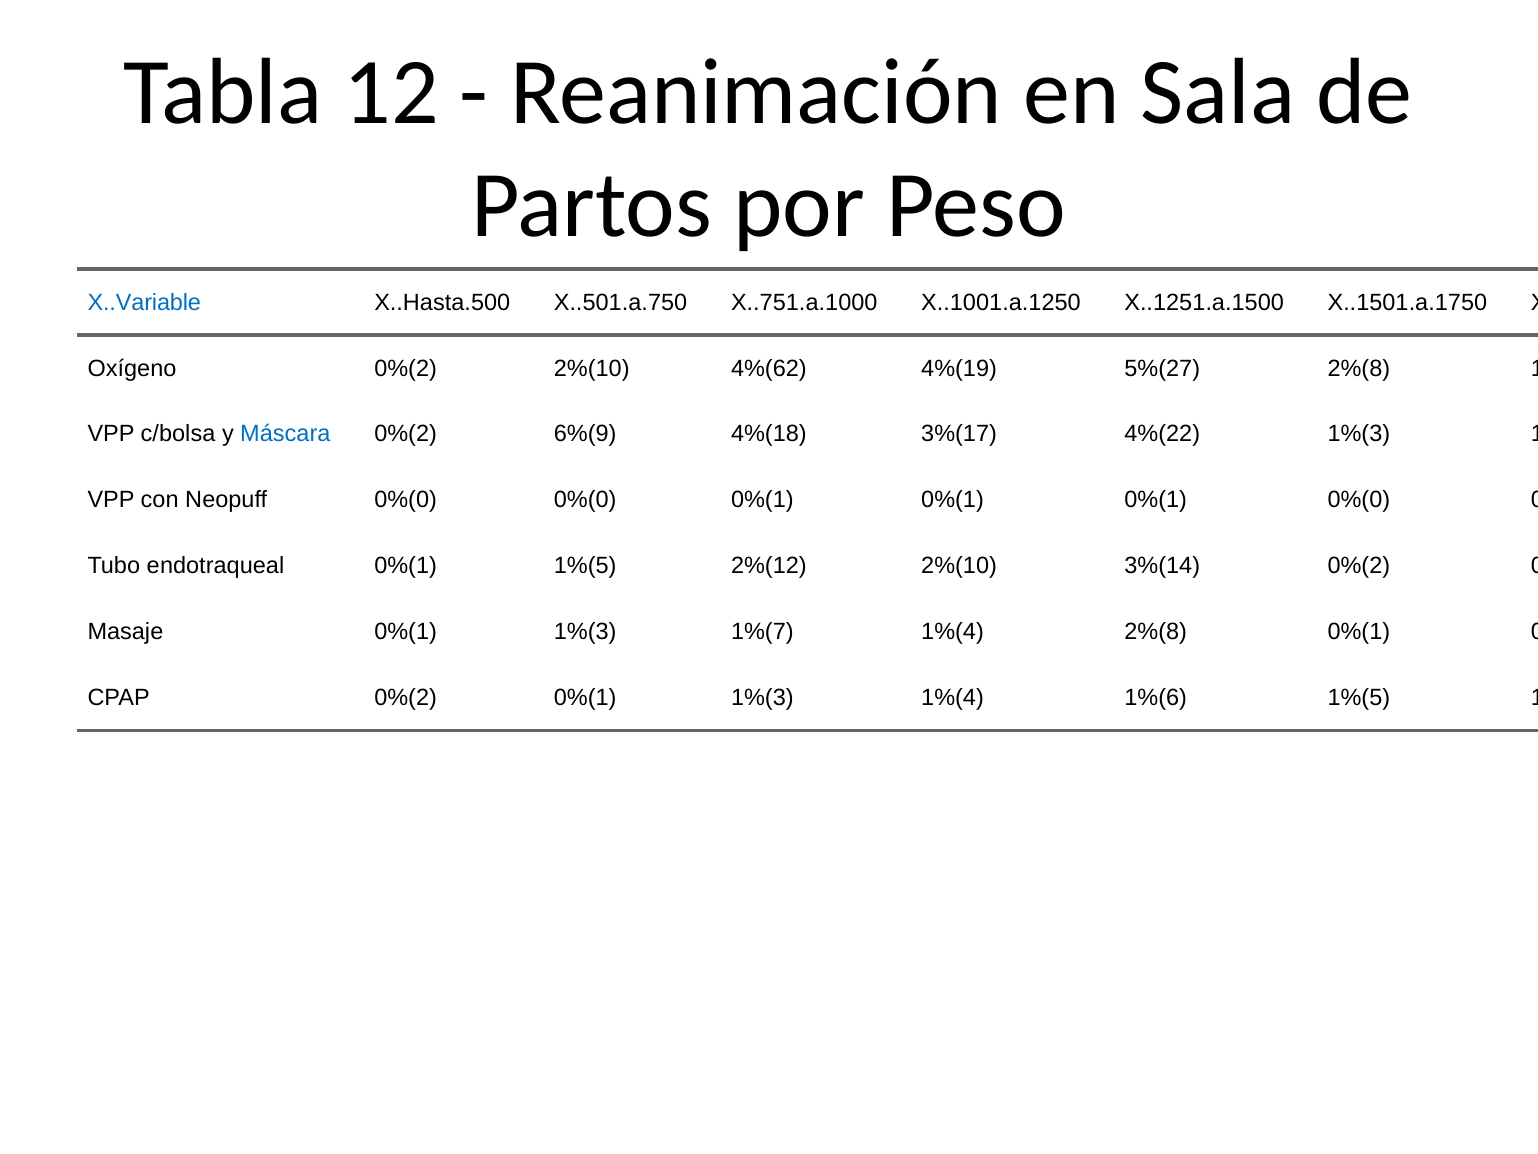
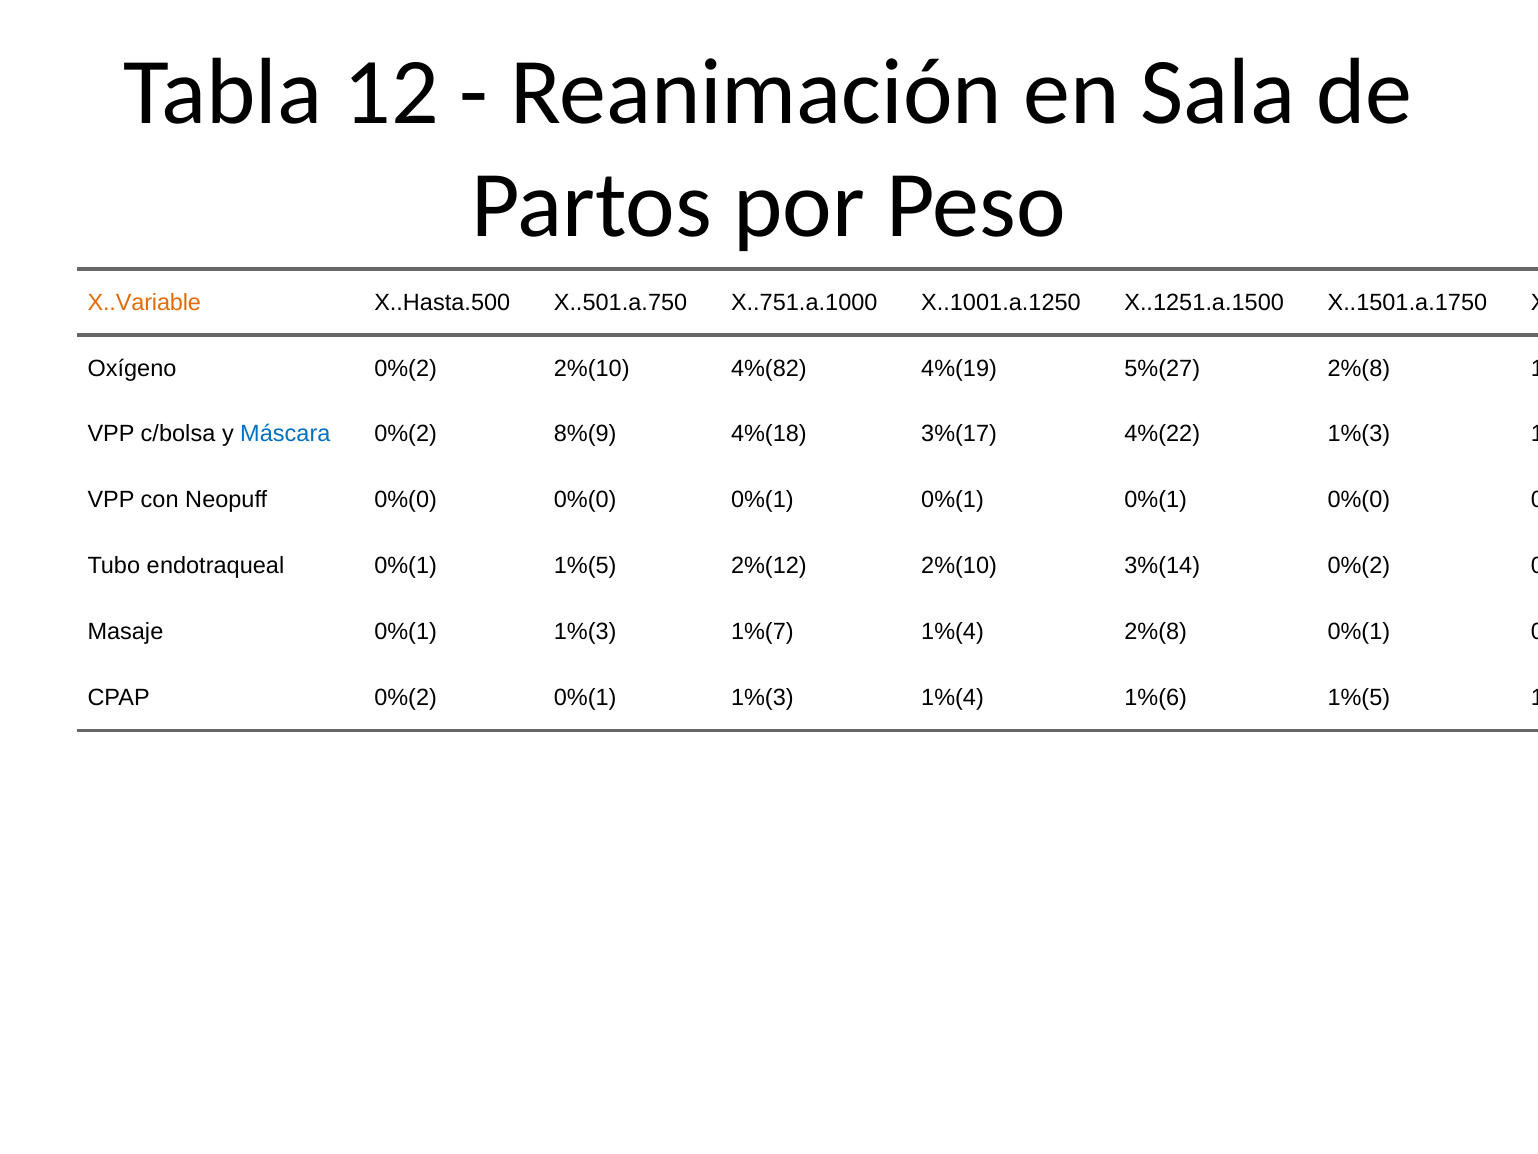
X..Variable colour: blue -> orange (144, 302)
4%(62: 4%(62 -> 4%(82 (769, 368)
6%(9: 6%(9 -> 8%(9 (585, 434)
